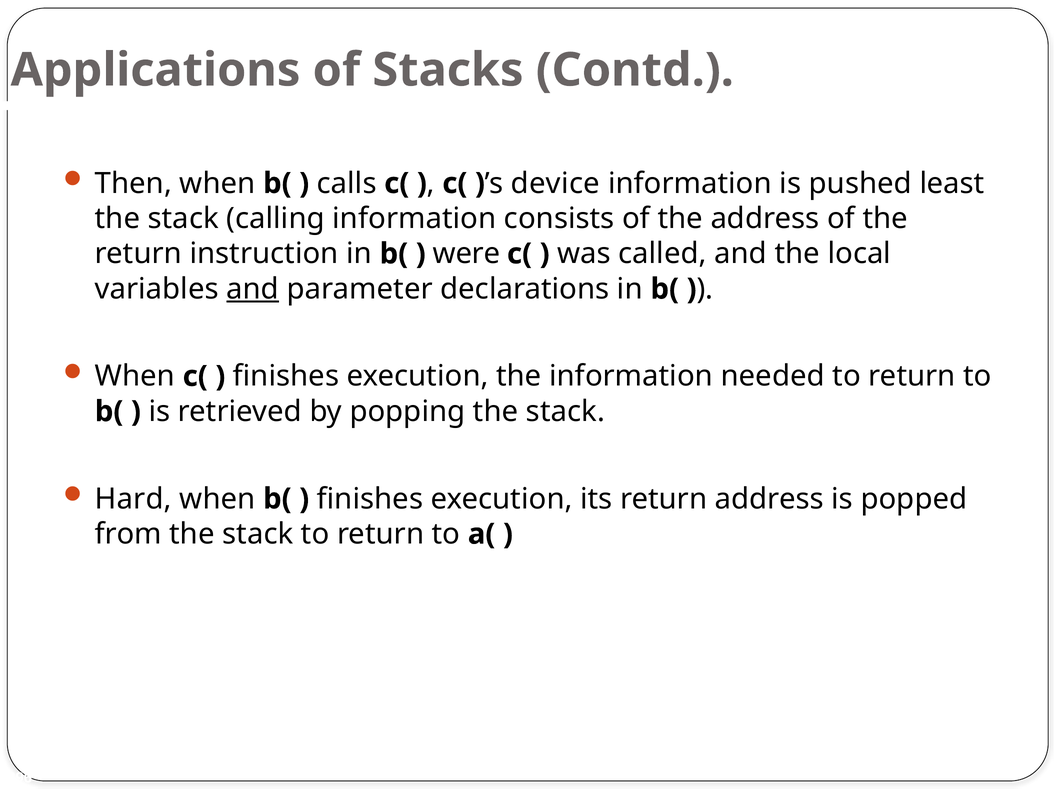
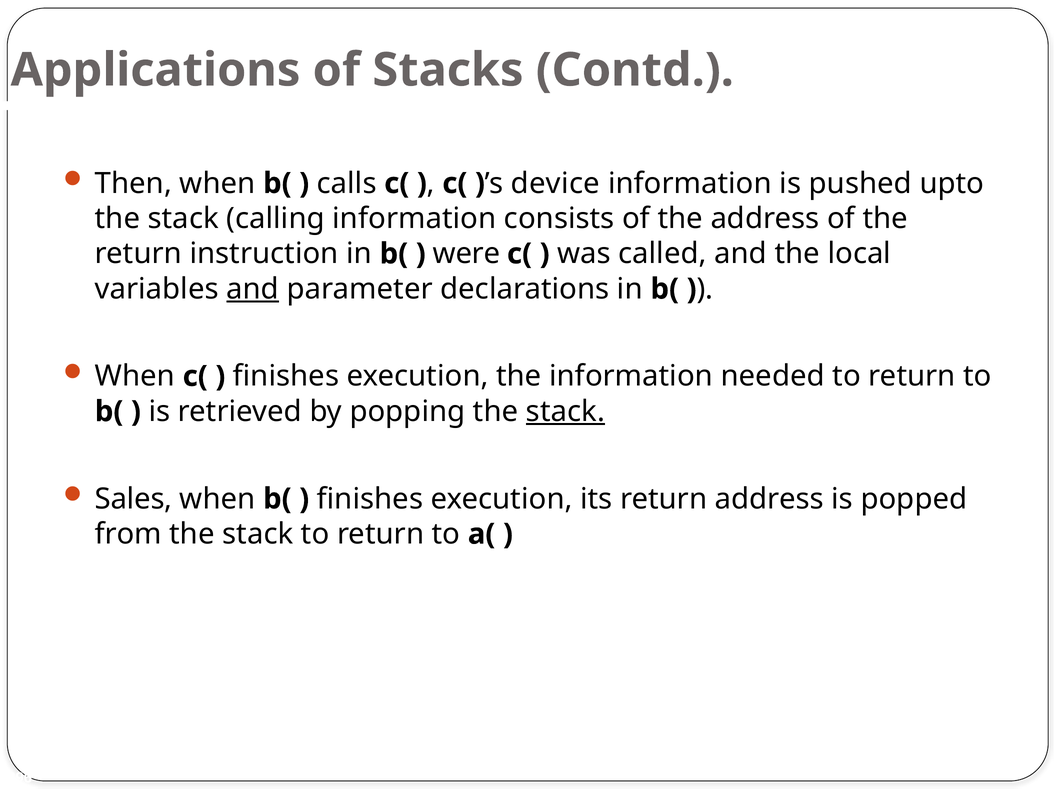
least: least -> upto (952, 183)
stack underline: none -> present (565, 412)
Hard: Hard -> Sales (134, 499)
